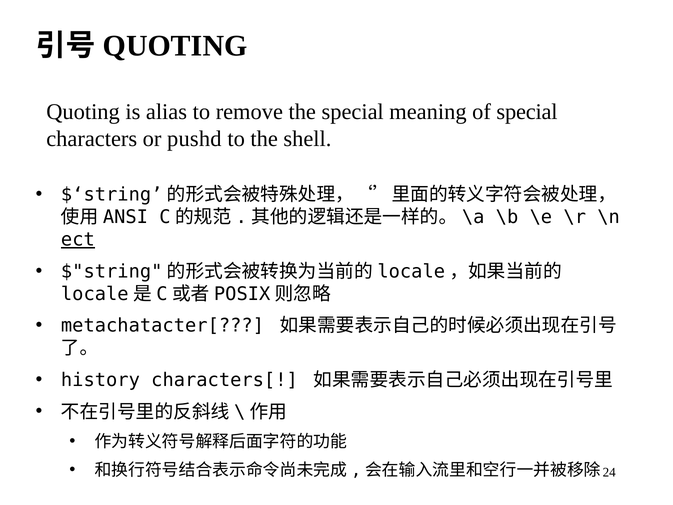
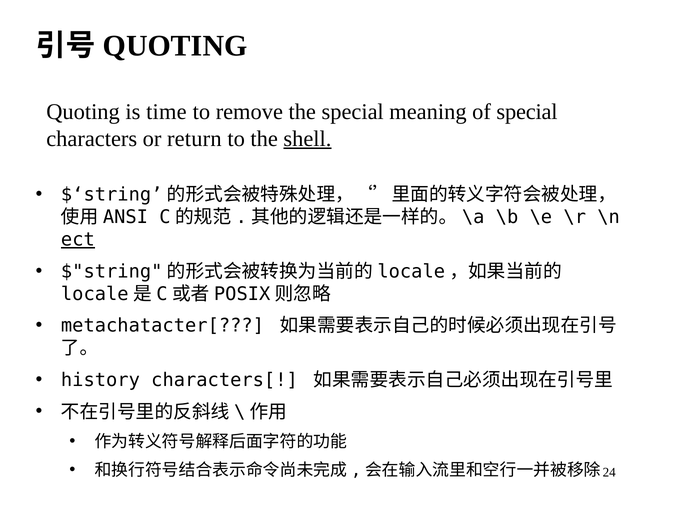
alias: alias -> time (166, 112)
pushd: pushd -> return (194, 139)
shell underline: none -> present (307, 139)
